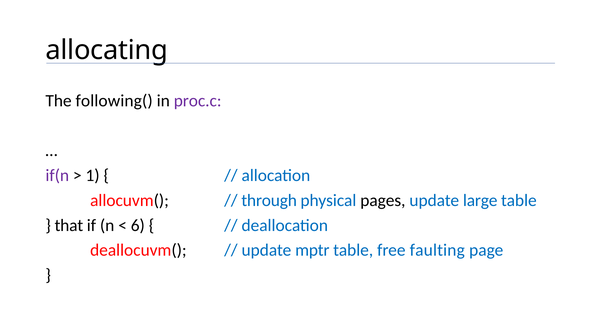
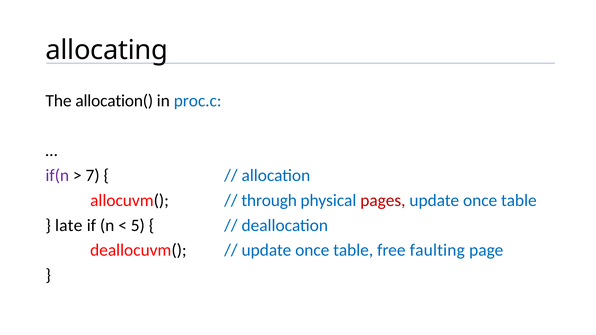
following(: following( -> allocation( (114, 101)
proc.c colour: purple -> blue (198, 101)
1: 1 -> 7 (93, 176)
pages colour: black -> red (383, 201)
large: large -> once (480, 201)
that: that -> late (69, 225)
6: 6 -> 5 (138, 225)
mptr: mptr -> once (312, 250)
